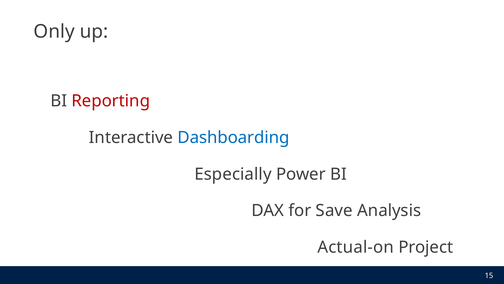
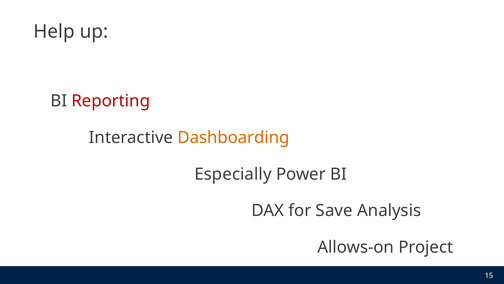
Only: Only -> Help (54, 32)
Dashboarding colour: blue -> orange (233, 137)
Actual-on: Actual-on -> Allows-on (356, 247)
